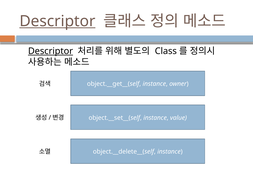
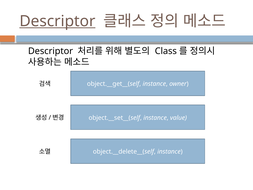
Descriptor underline: present -> none (51, 51)
